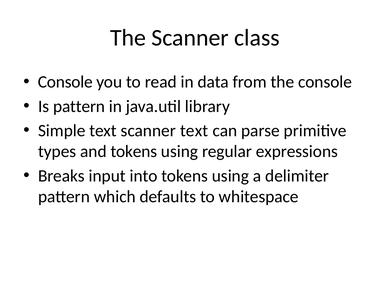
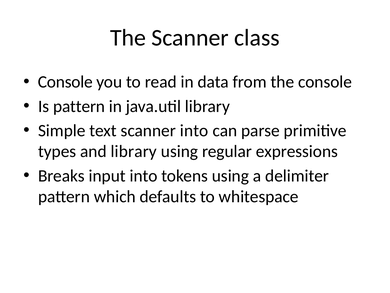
scanner text: text -> into (194, 130)
and tokens: tokens -> library (134, 151)
